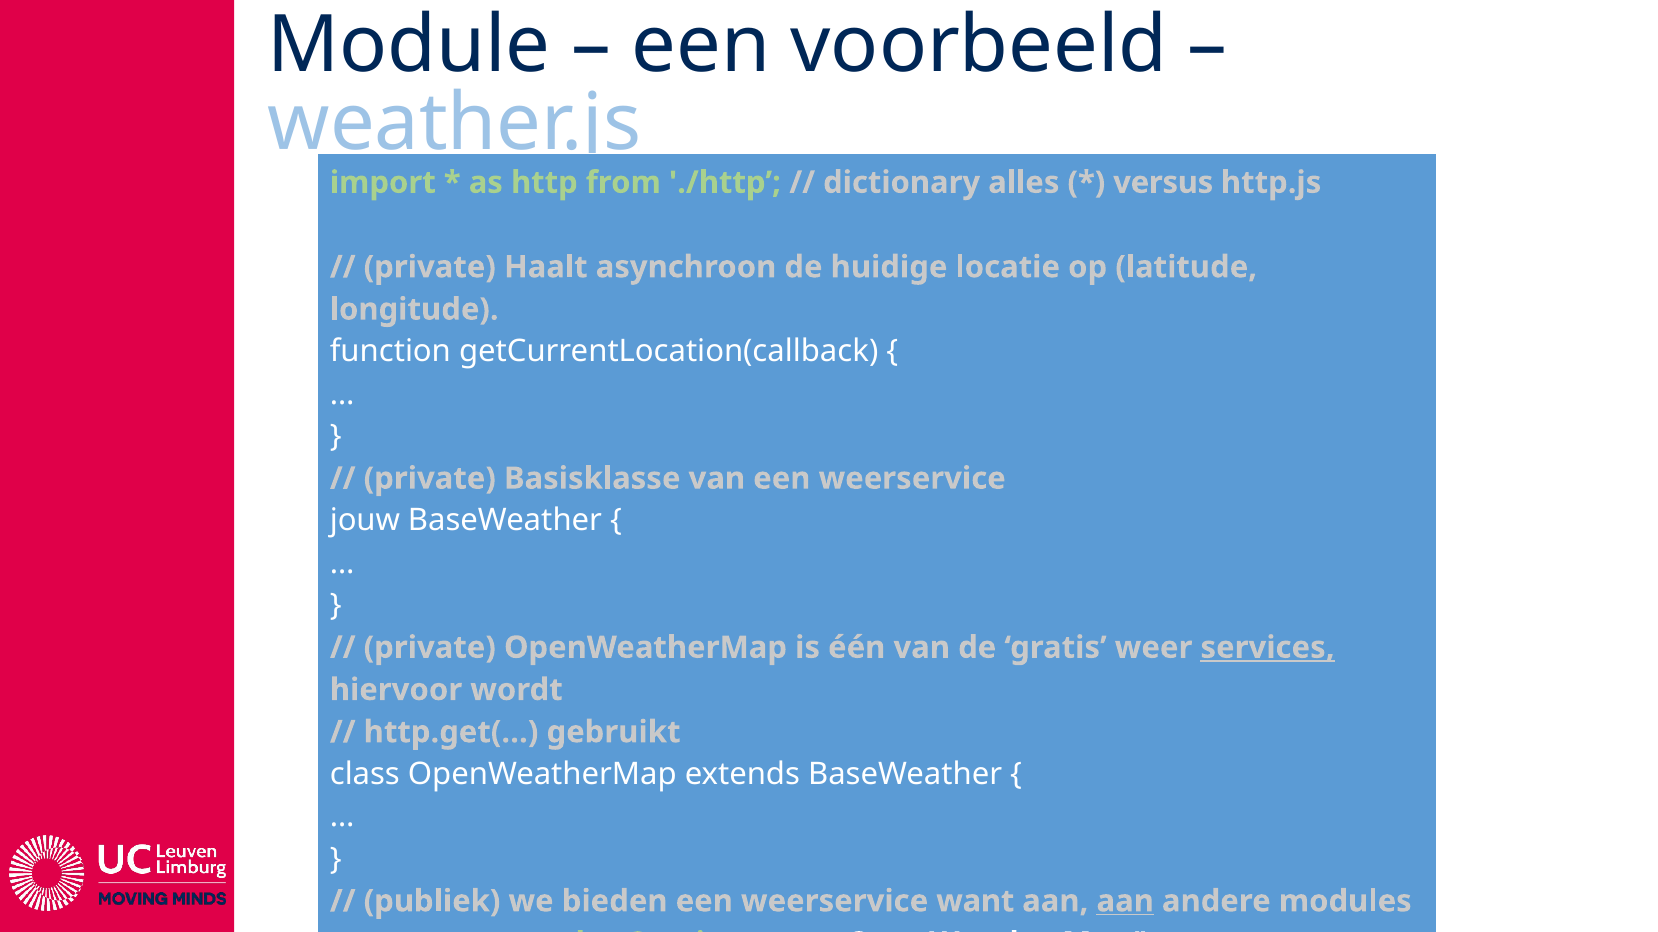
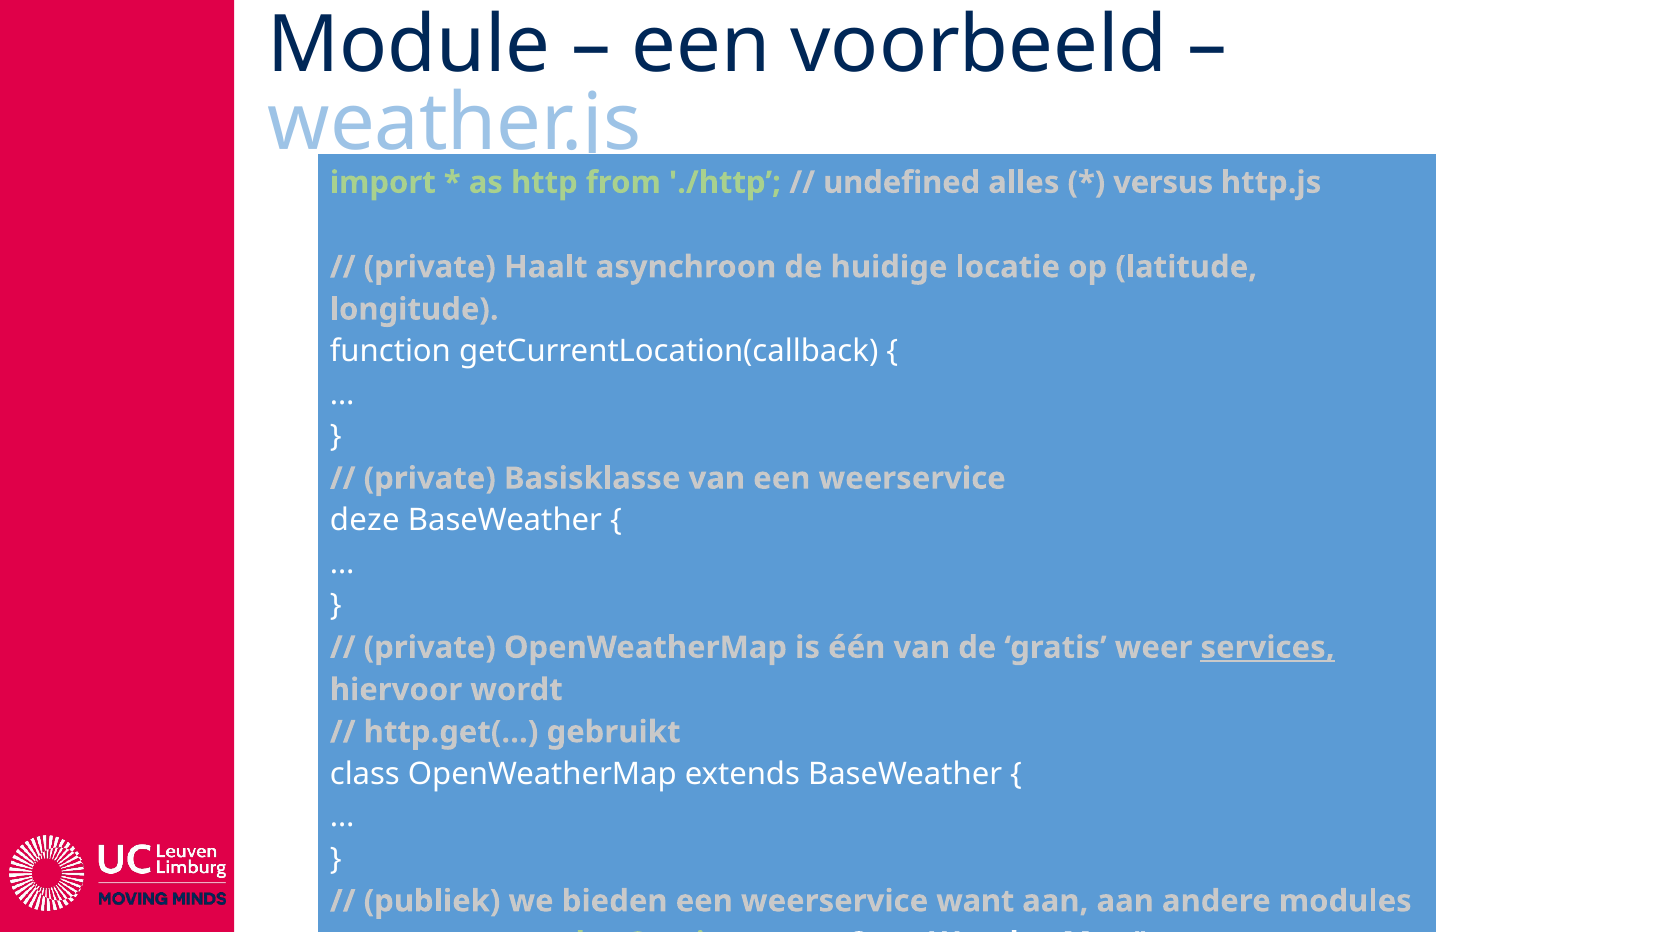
dictionary: dictionary -> undefined (902, 183)
jouw: jouw -> deze (365, 521)
aan underline: present -> none (1125, 902)
